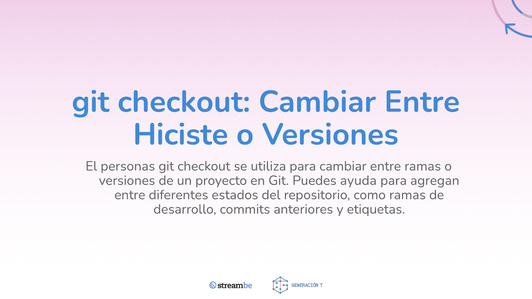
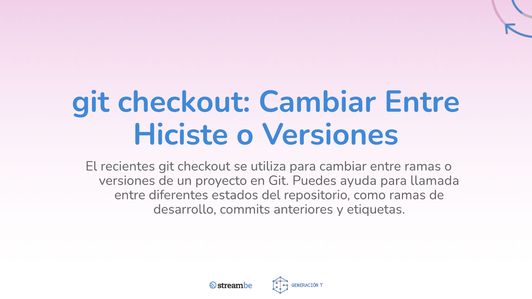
personas: personas -> recientes (128, 166)
agregan: agregan -> llamada (435, 181)
